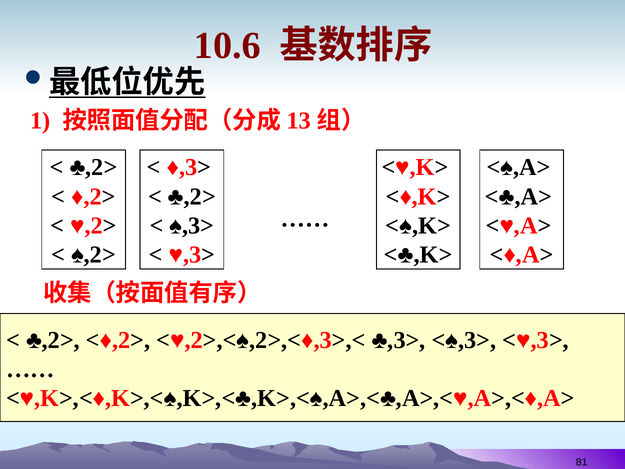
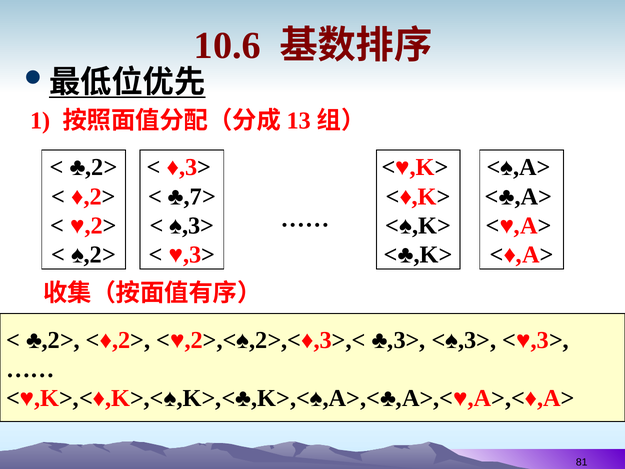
♣,2>: ♣,2> -> ♣,7> (192, 196)
